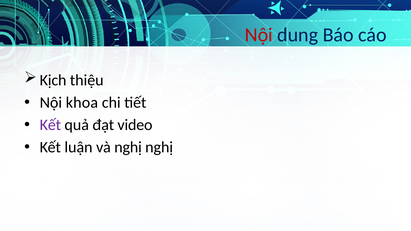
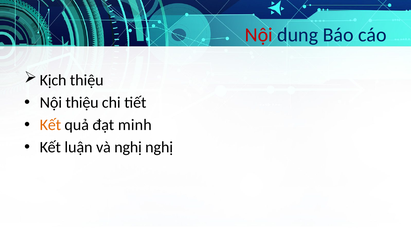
Nội khoa: khoa -> thiệu (82, 103)
Kết colour: purple -> orange (50, 125)
video: video -> minh (135, 125)
